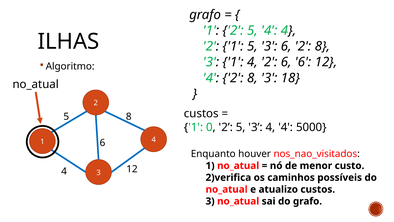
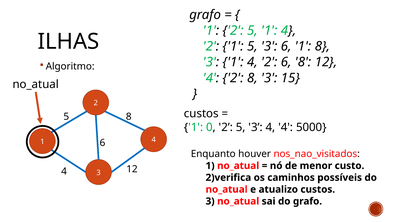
2 5 4: 4 -> 1 (269, 30)
6 2: 2 -> 1 (303, 46)
2 6 6: 6 -> 8 (303, 62)
18: 18 -> 15 (290, 78)
